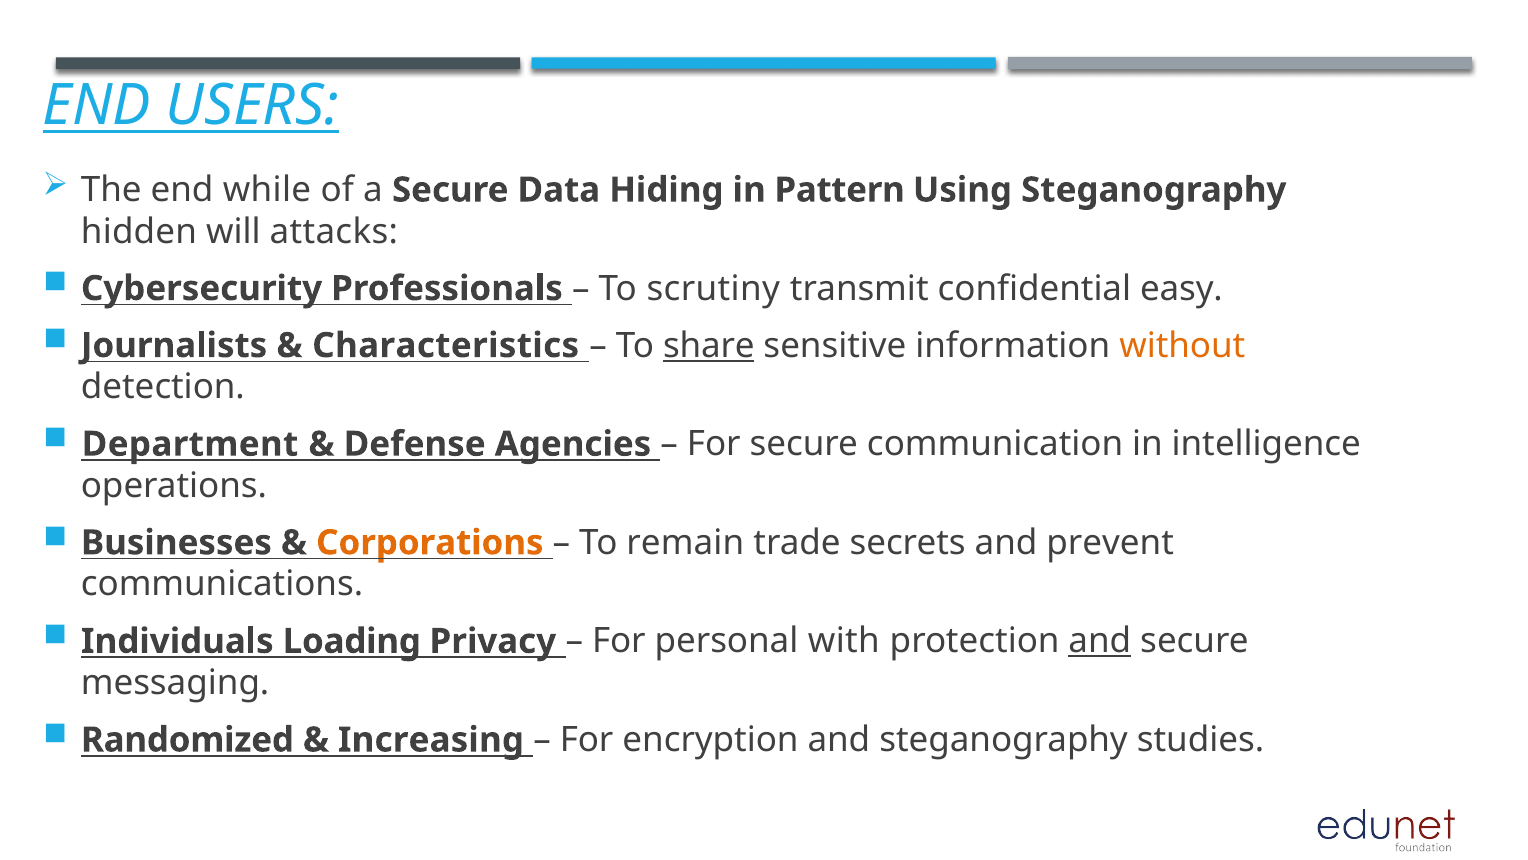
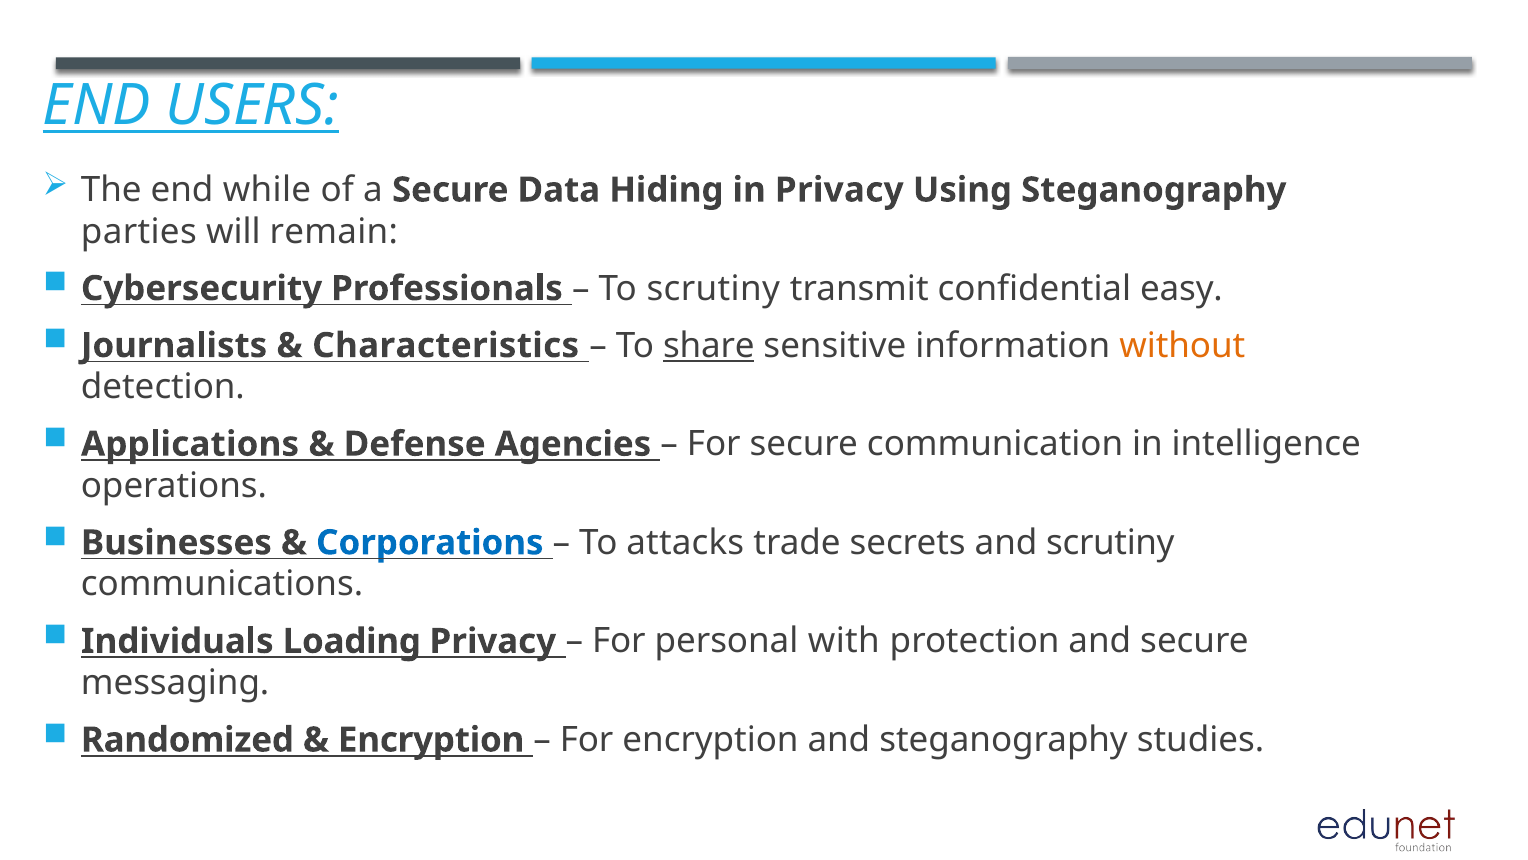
in Pattern: Pattern -> Privacy (839, 190)
hidden: hidden -> parties (139, 231)
attacks: attacks -> remain (334, 231)
Department: Department -> Applications (190, 444)
Corporations colour: orange -> blue (430, 542)
remain: remain -> attacks (685, 542)
and prevent: prevent -> scrutiny (1110, 542)
and underline: present -> none (1100, 641)
Increasing: Increasing -> Encryption (431, 740)
